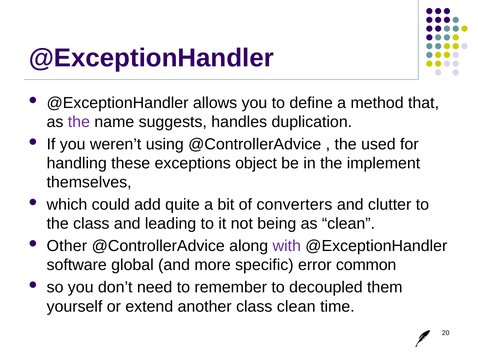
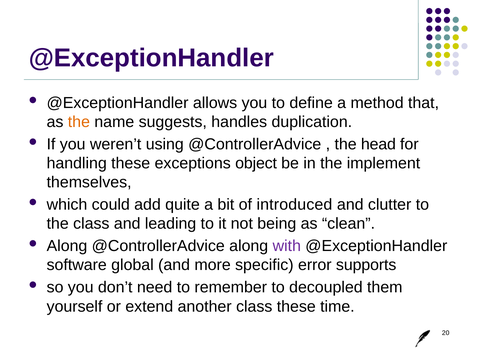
the colour: purple -> orange (79, 122)
used: used -> head (378, 144)
converters: converters -> introduced (294, 205)
Other: Other -> Along (67, 246)
common: common -> supports (366, 265)
class clean: clean -> these (296, 307)
